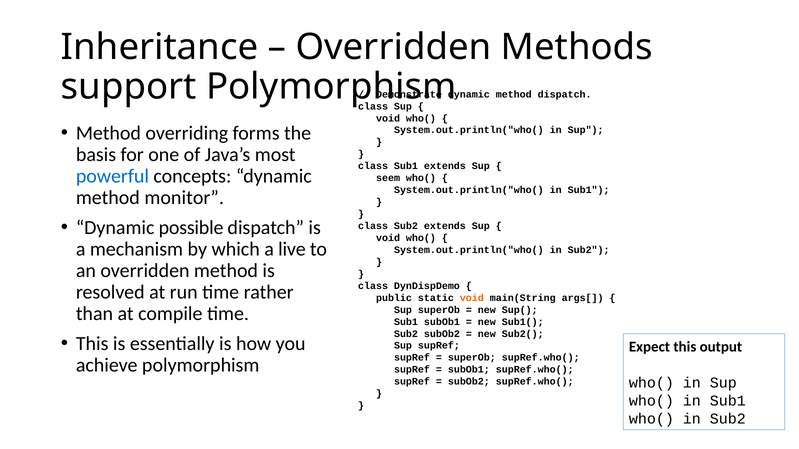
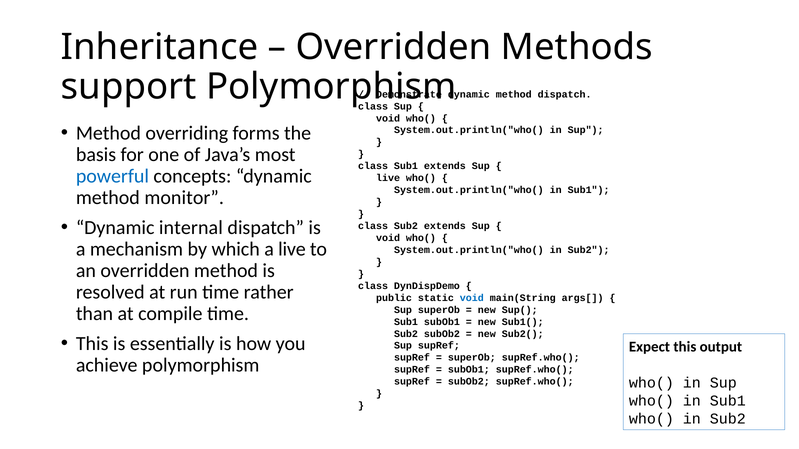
seem: seem -> live (388, 178)
possible: possible -> internal (191, 228)
void colour: orange -> blue (472, 298)
